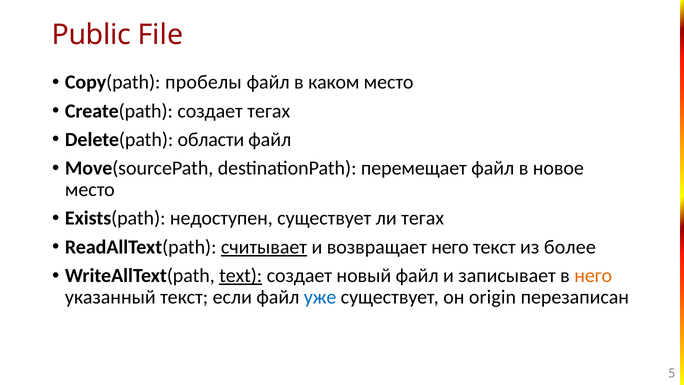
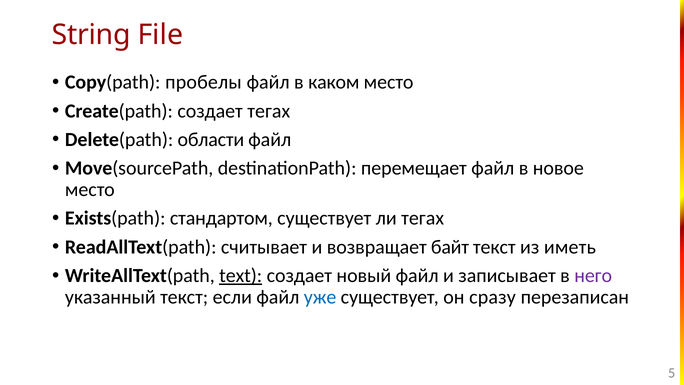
Public: Public -> String (91, 35)
недоступен: недоступен -> стандартом (221, 218)
считывает underline: present -> none (264, 247)
возвращает него: него -> байт (450, 247)
более: более -> иметь (570, 247)
него colour: orange -> purple (593, 276)
origin: origin -> сразу (492, 297)
